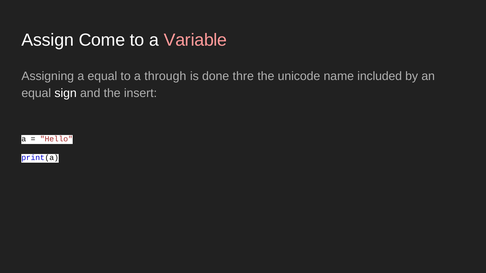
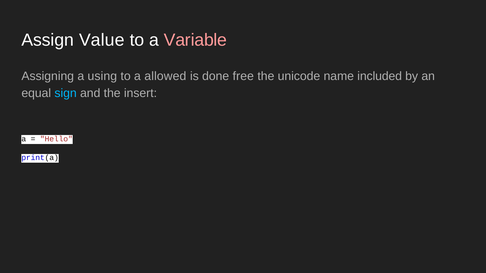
Come: Come -> Value (102, 40)
a equal: equal -> using (102, 76)
through: through -> allowed (165, 76)
thre: thre -> free (243, 76)
sign colour: white -> light blue (66, 93)
